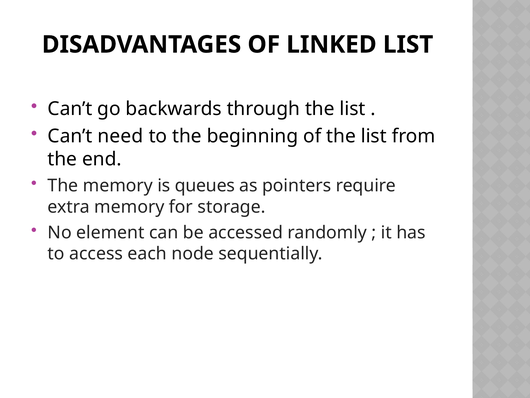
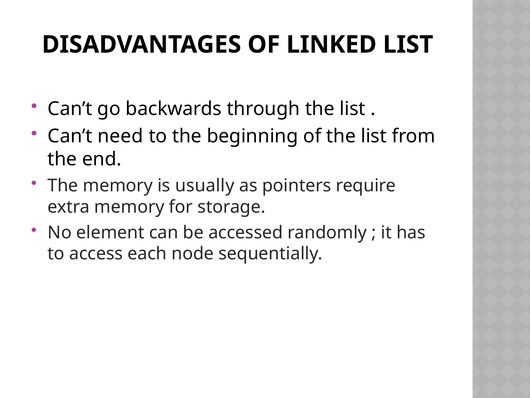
queues: queues -> usually (205, 185)
